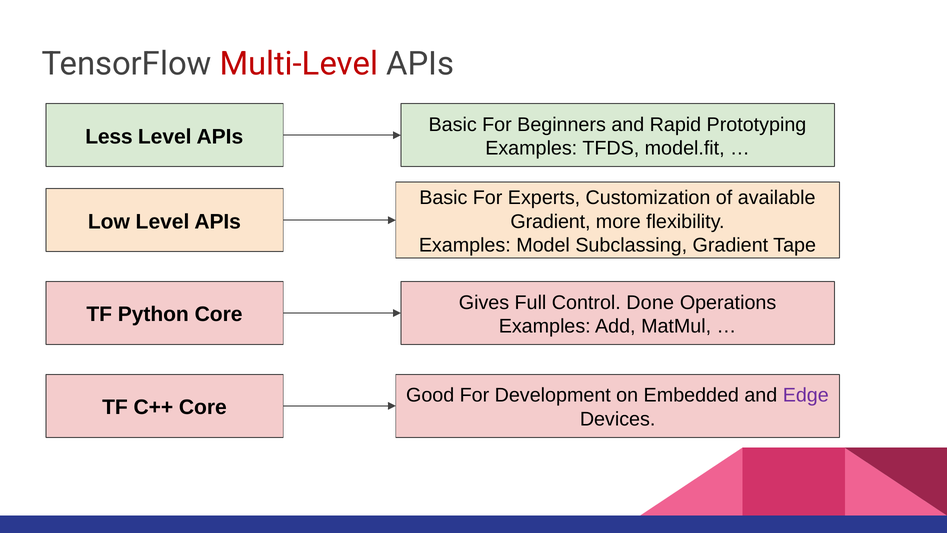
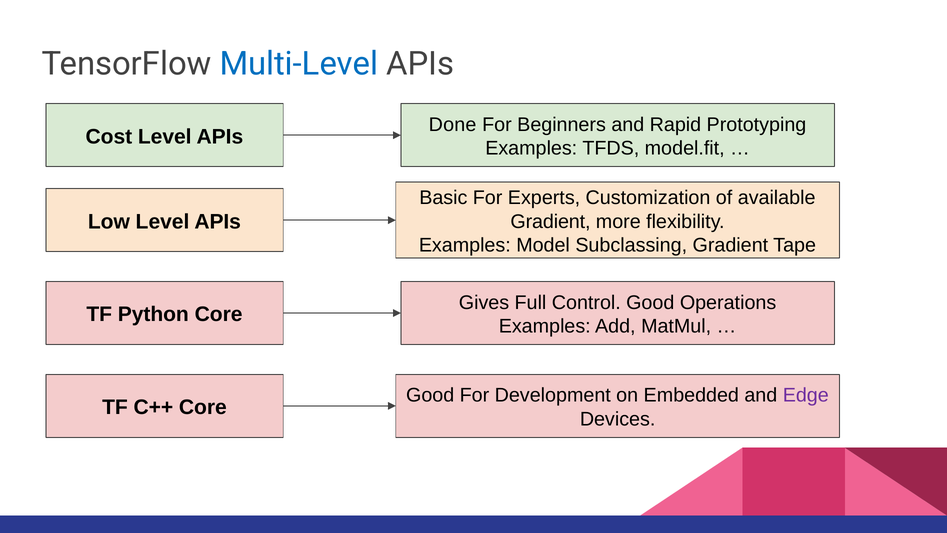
Multi-Level colour: red -> blue (299, 64)
Basic: Basic -> Done (453, 125)
Less: Less -> Cost (109, 137)
Control Done: Done -> Good (650, 302)
